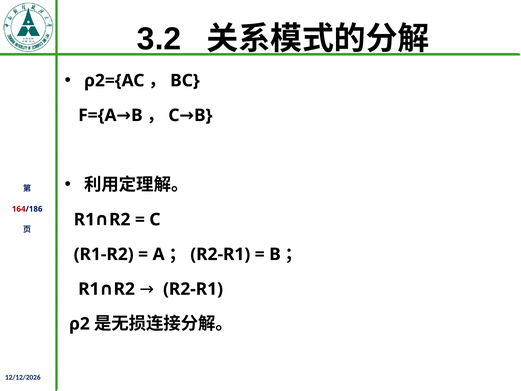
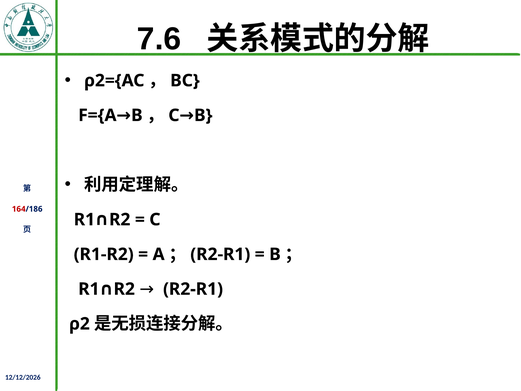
3.2: 3.2 -> 7.6 (159, 39)
